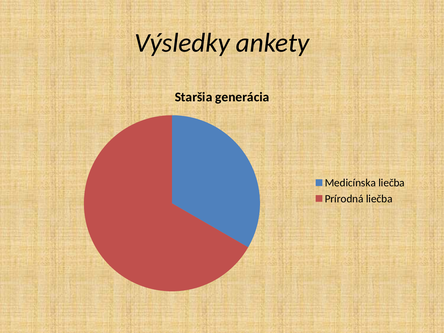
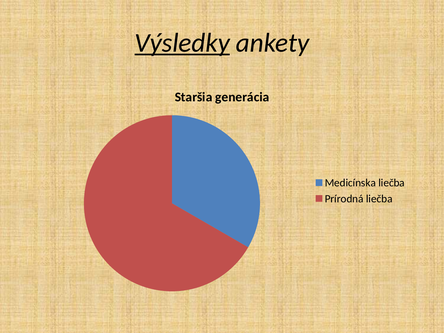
Výsledky underline: none -> present (182, 43)
